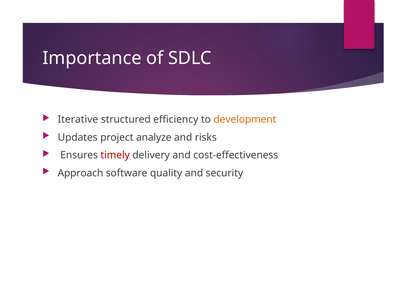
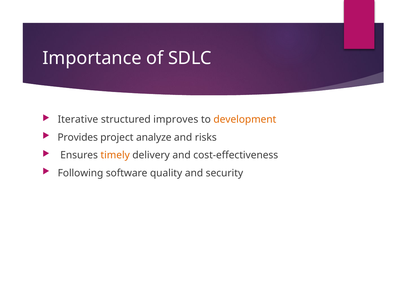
efficiency: efficiency -> improves (176, 119)
Updates: Updates -> Provides (78, 137)
timely colour: red -> orange (115, 155)
Approach: Approach -> Following (80, 173)
